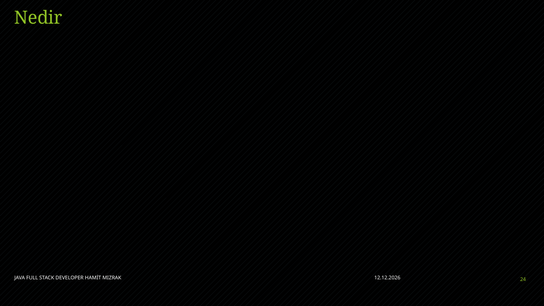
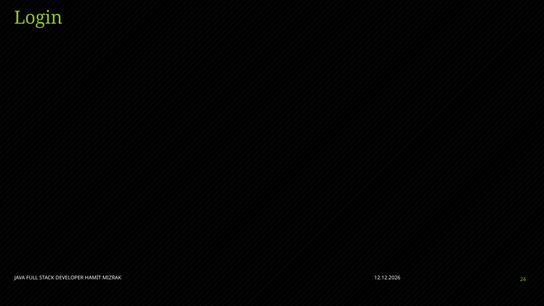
Nedir: Nedir -> Login (38, 18)
